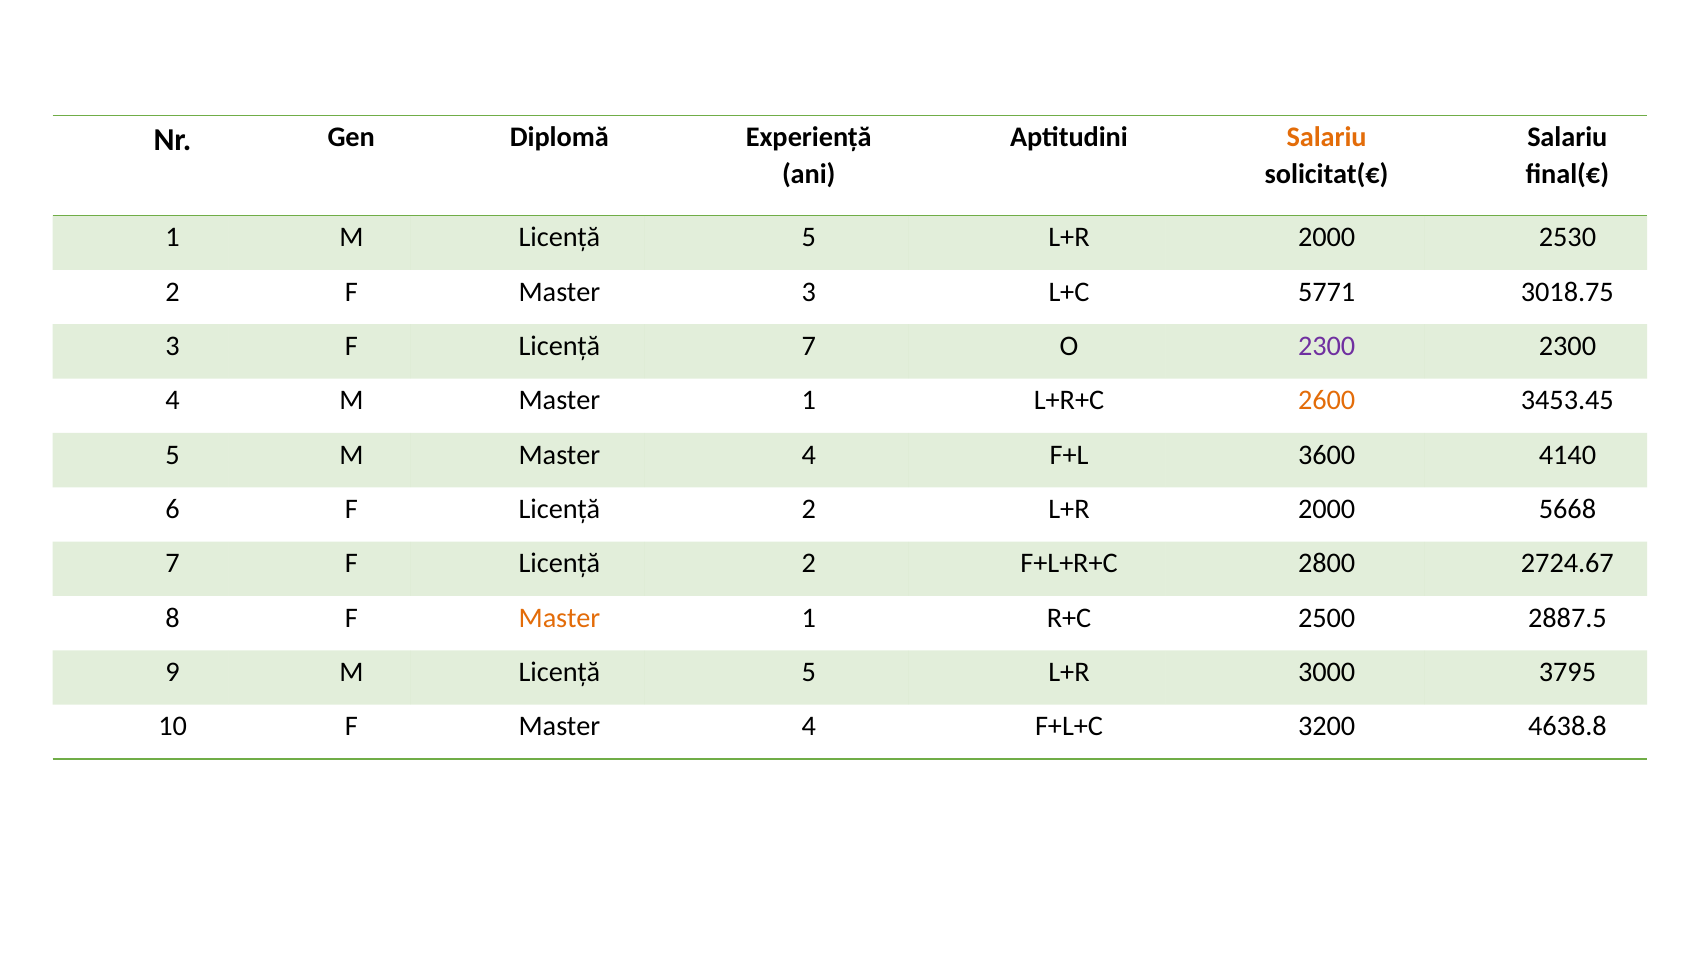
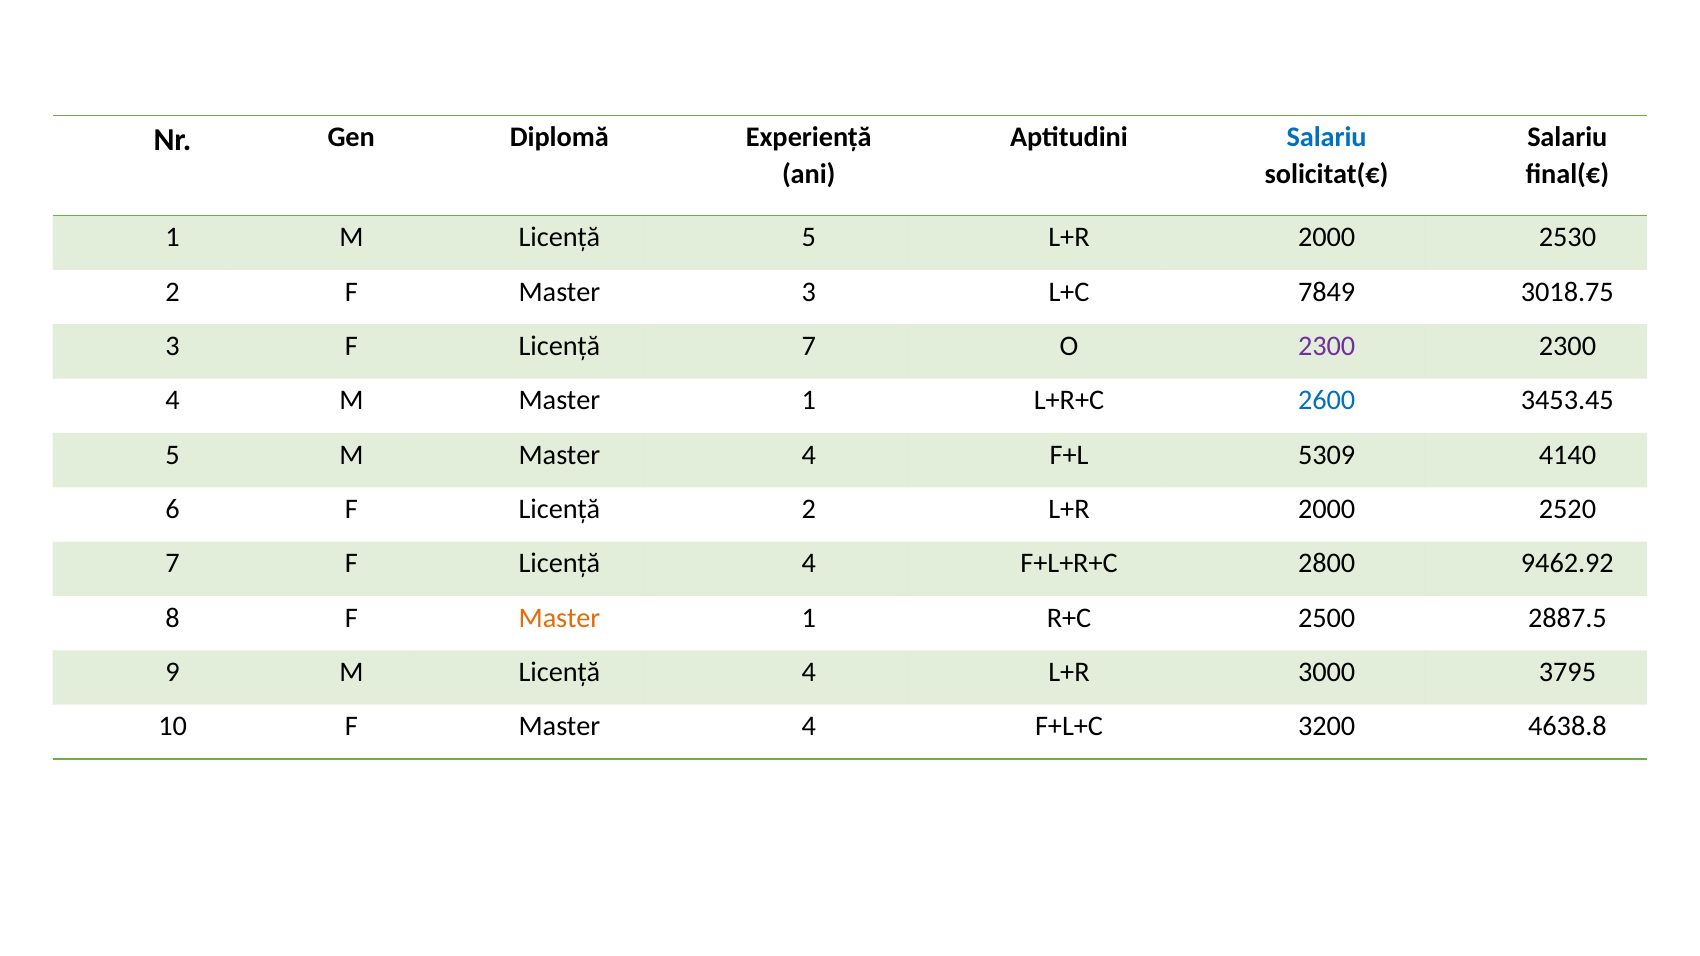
Salariu colour: orange -> blue (1327, 137)
5771: 5771 -> 7849 (1327, 292)
2600 colour: orange -> blue (1327, 400)
3600: 3600 -> 5309 (1327, 455)
5668: 5668 -> 2520 (1568, 509)
7 F Licență 2: 2 -> 4 (809, 564)
2724.67: 2724.67 -> 9462.92 (1567, 564)
9 M Licență 5: 5 -> 4 (809, 672)
